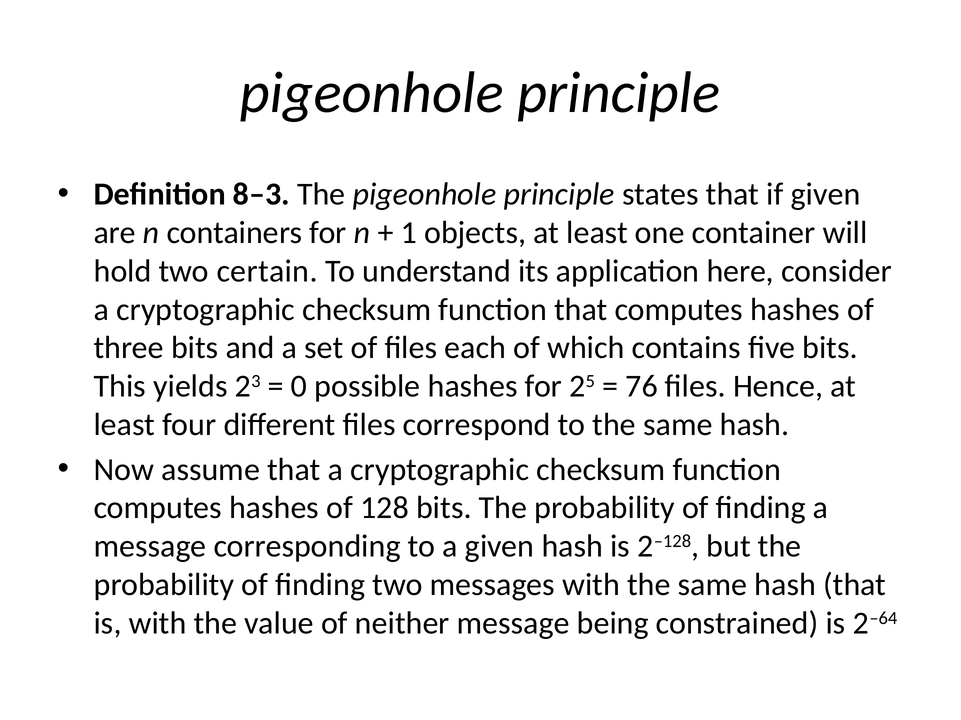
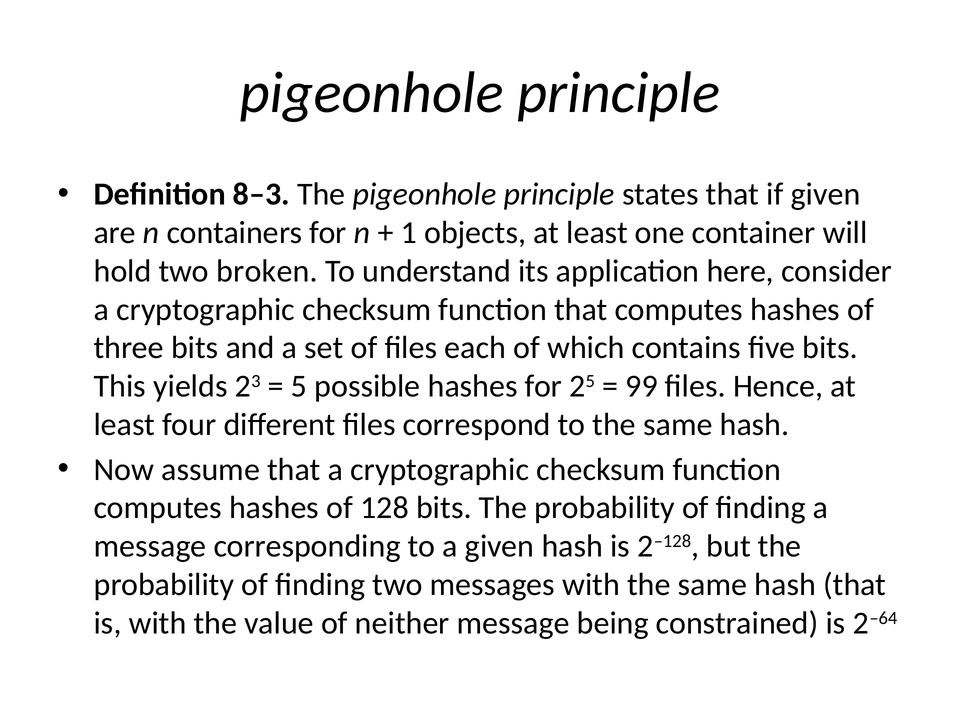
certain: certain -> broken (267, 271)
0: 0 -> 5 (299, 387)
76: 76 -> 99 (642, 387)
